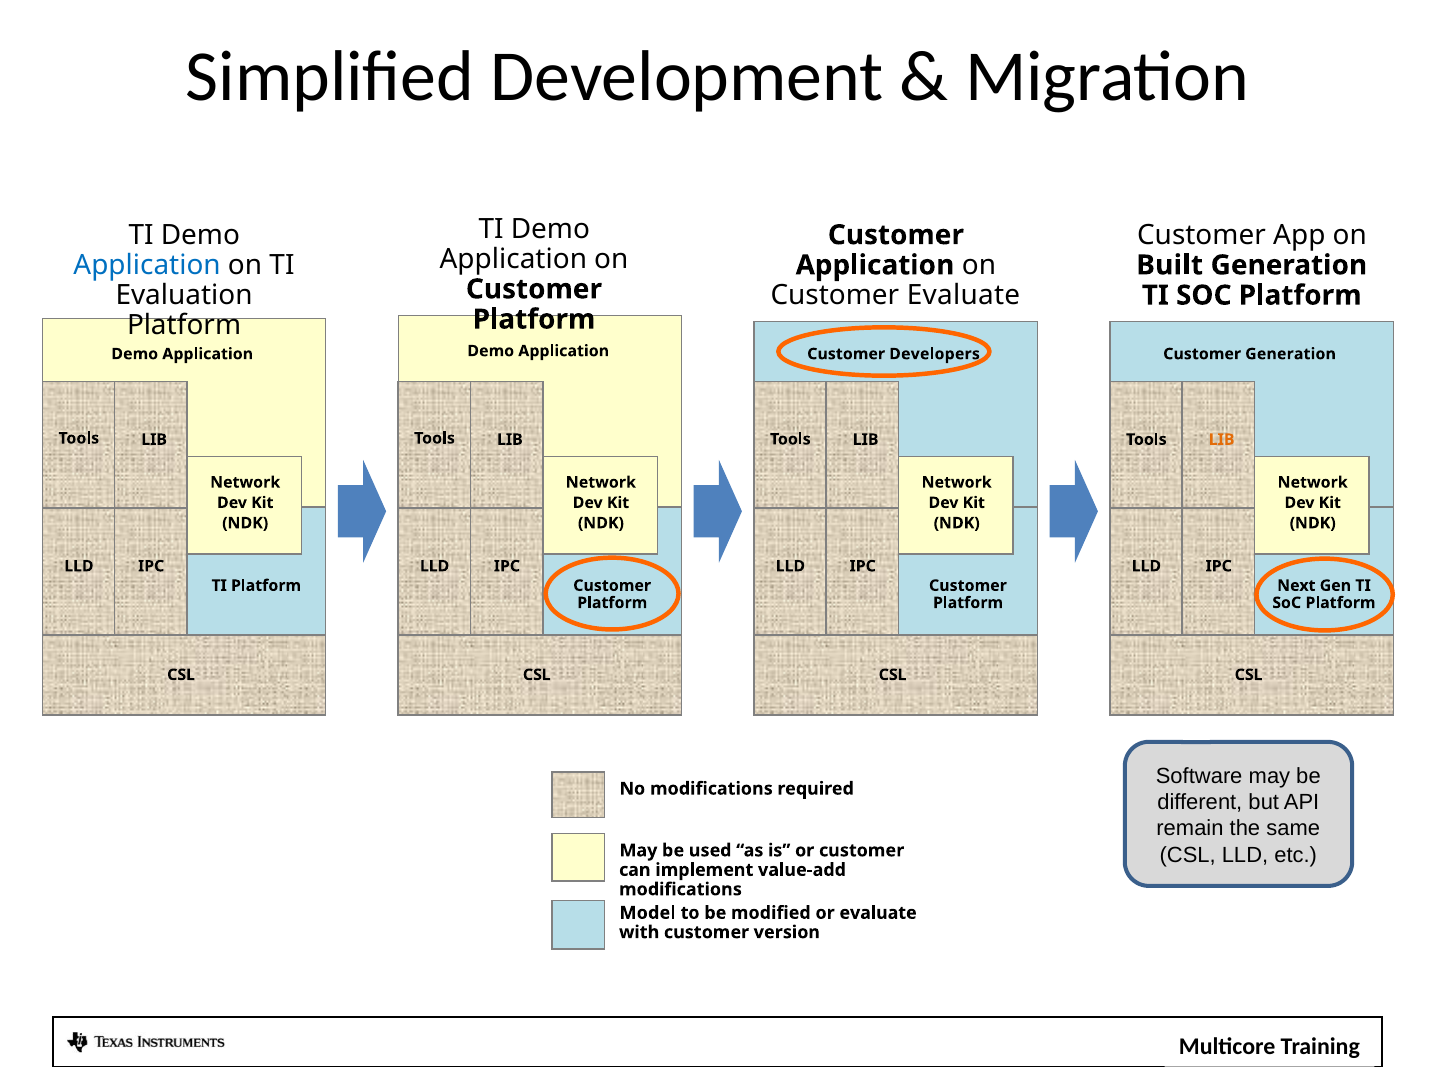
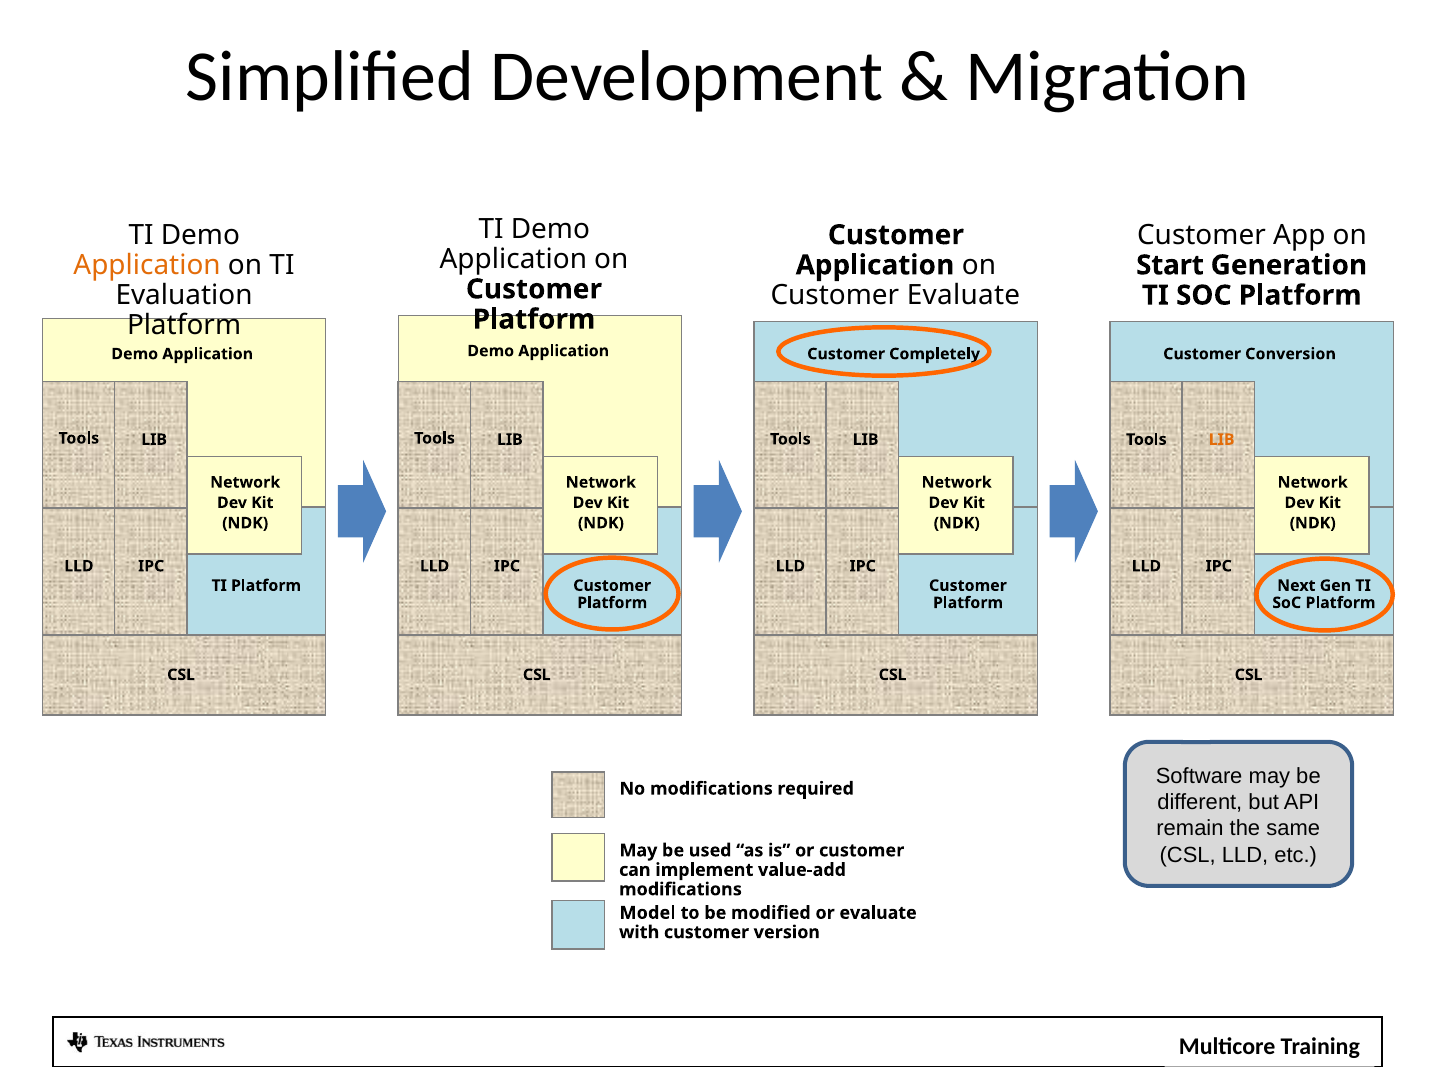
Application colour: blue -> orange (147, 265)
Built: Built -> Start (1170, 265)
Developers: Developers -> Completely (935, 354)
Customer Generation: Generation -> Conversion (1291, 354)
